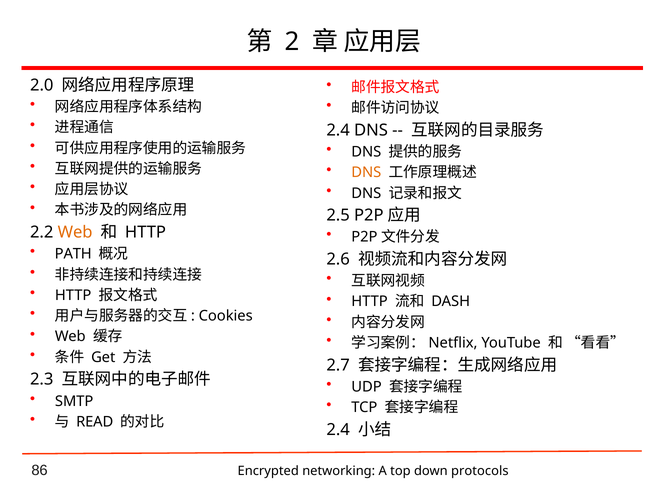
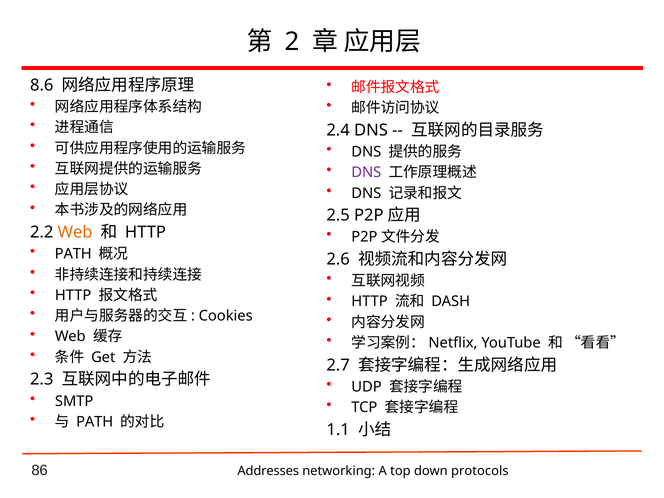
2.0: 2.0 -> 8.6 (42, 85)
DNS colour: orange -> purple (366, 173)
READ: READ -> PATH (95, 422)
2.4: 2.4 -> 1.1 (338, 430)
Encrypted: Encrypted -> Addresses (268, 471)
